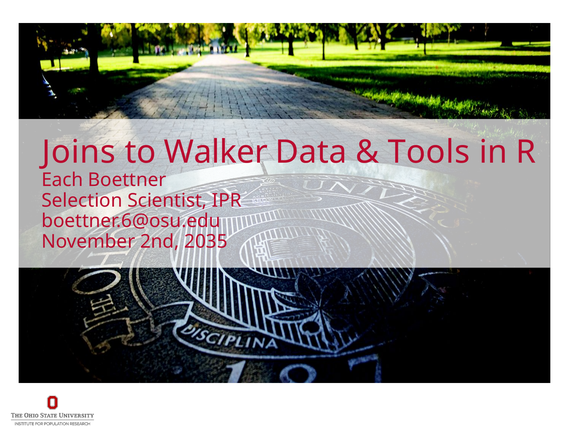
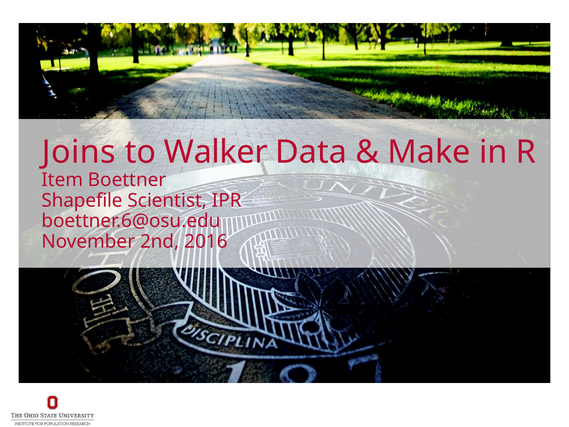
Tools: Tools -> Make (429, 152)
Each: Each -> Item (62, 180)
Selection: Selection -> Shapefile (82, 200)
2035: 2035 -> 2016 (206, 241)
